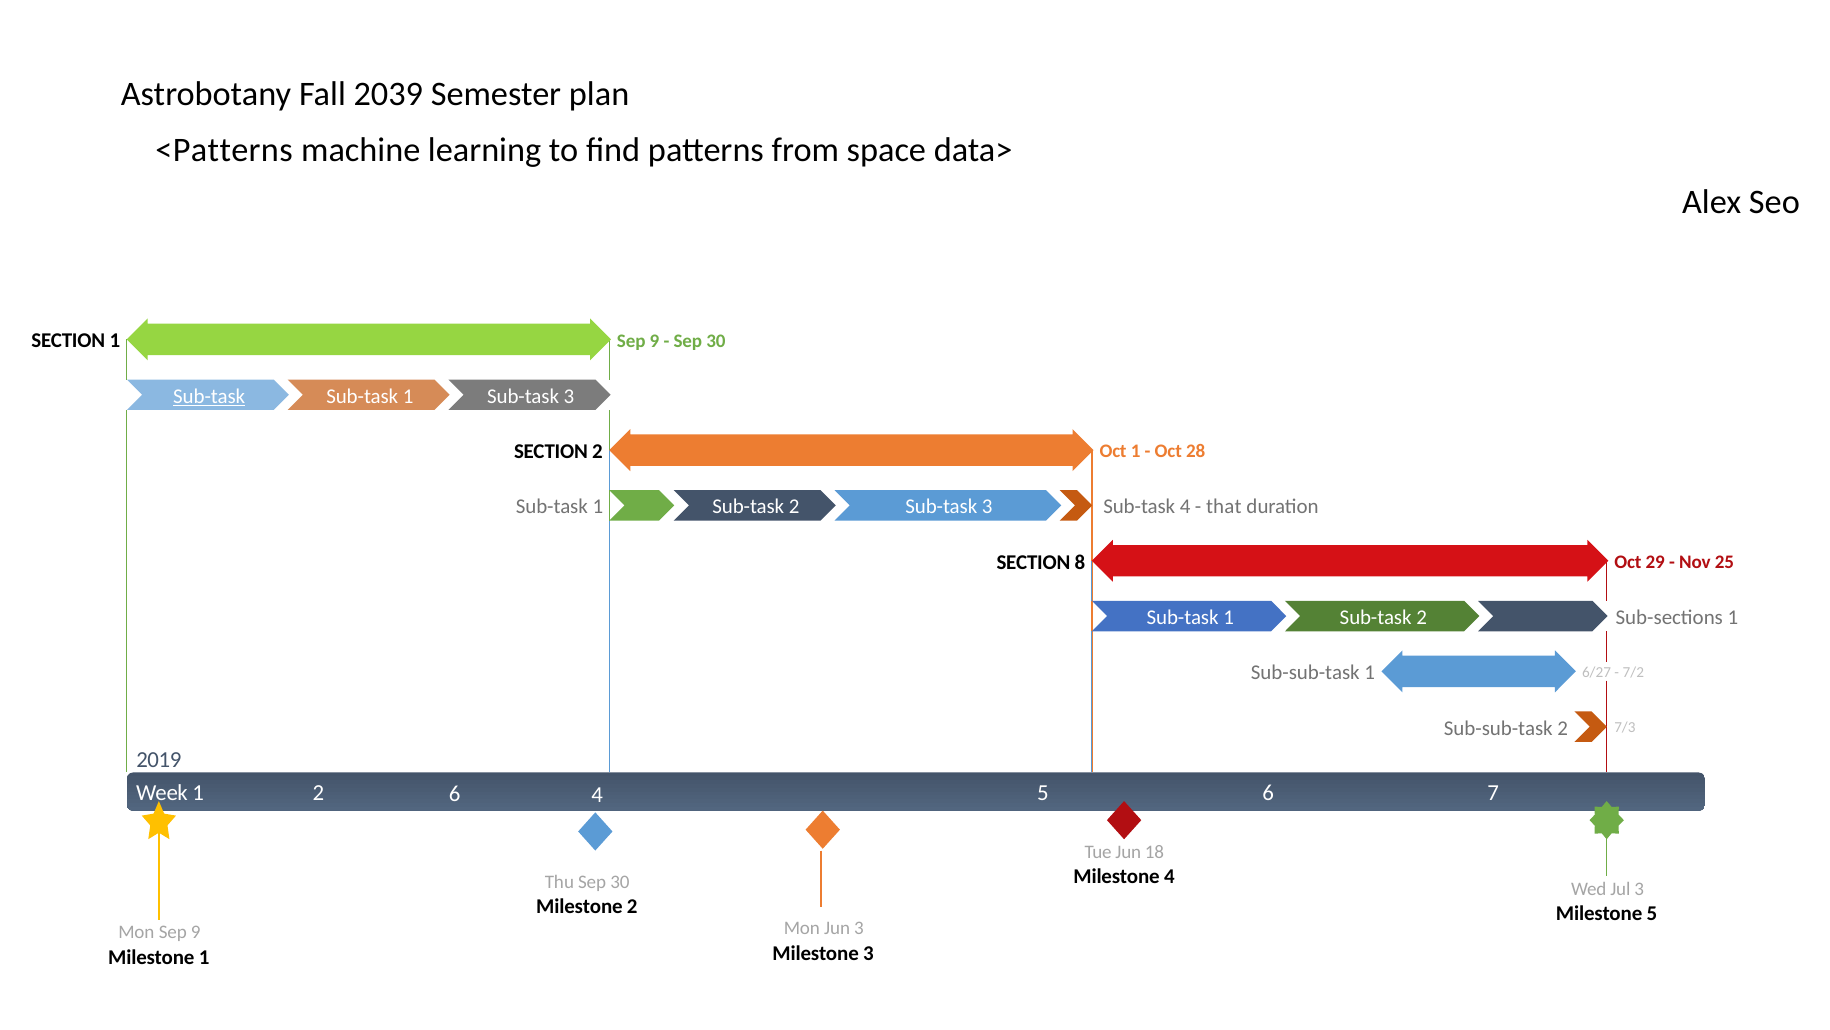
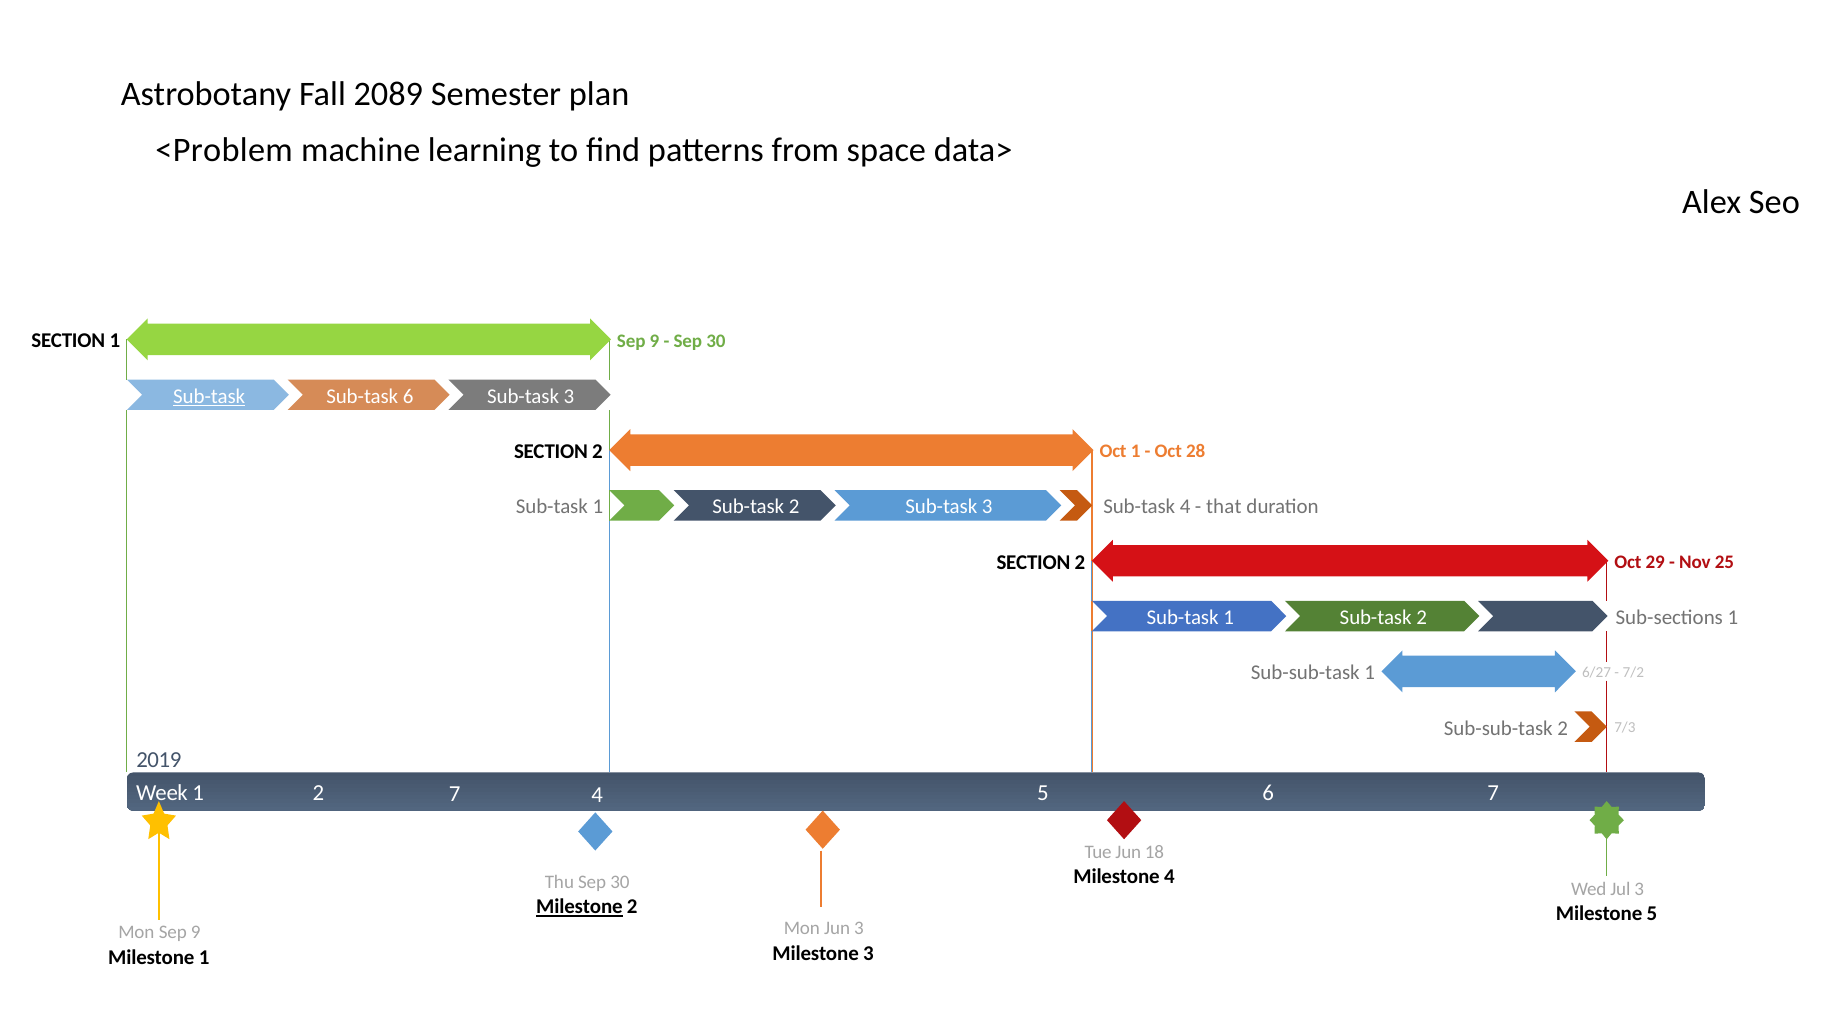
2039: 2039 -> 2089 (388, 94)
<Patterns: <Patterns -> <Problem (224, 150)
1: 1 -> 6 (408, 396)
8: 8 -> 2 (1080, 562)
2 6: 6 -> 7 (455, 793)
Milestone underline: none -> present (579, 906)
